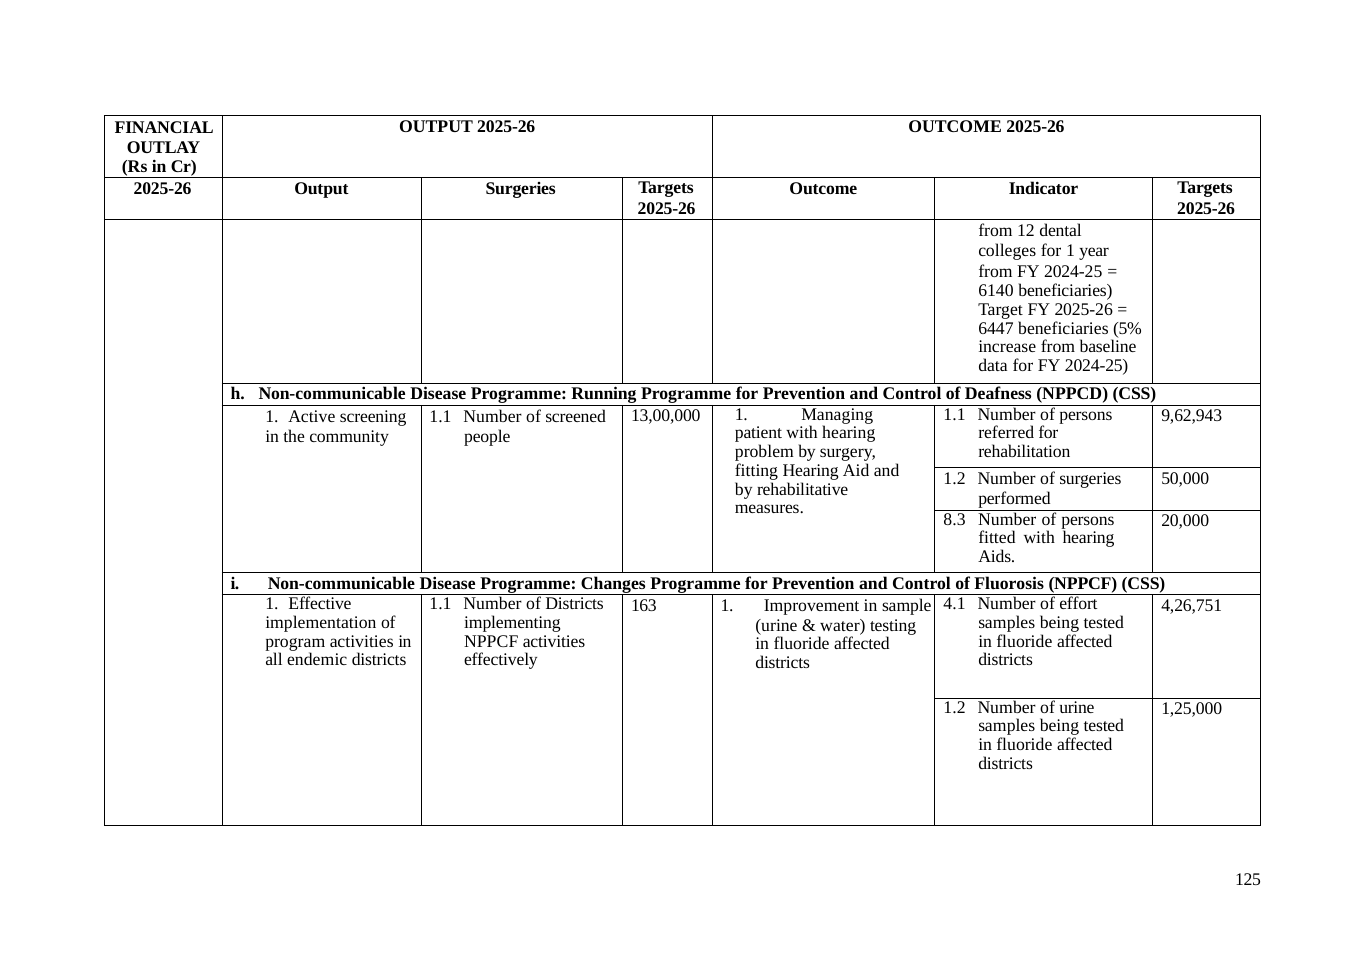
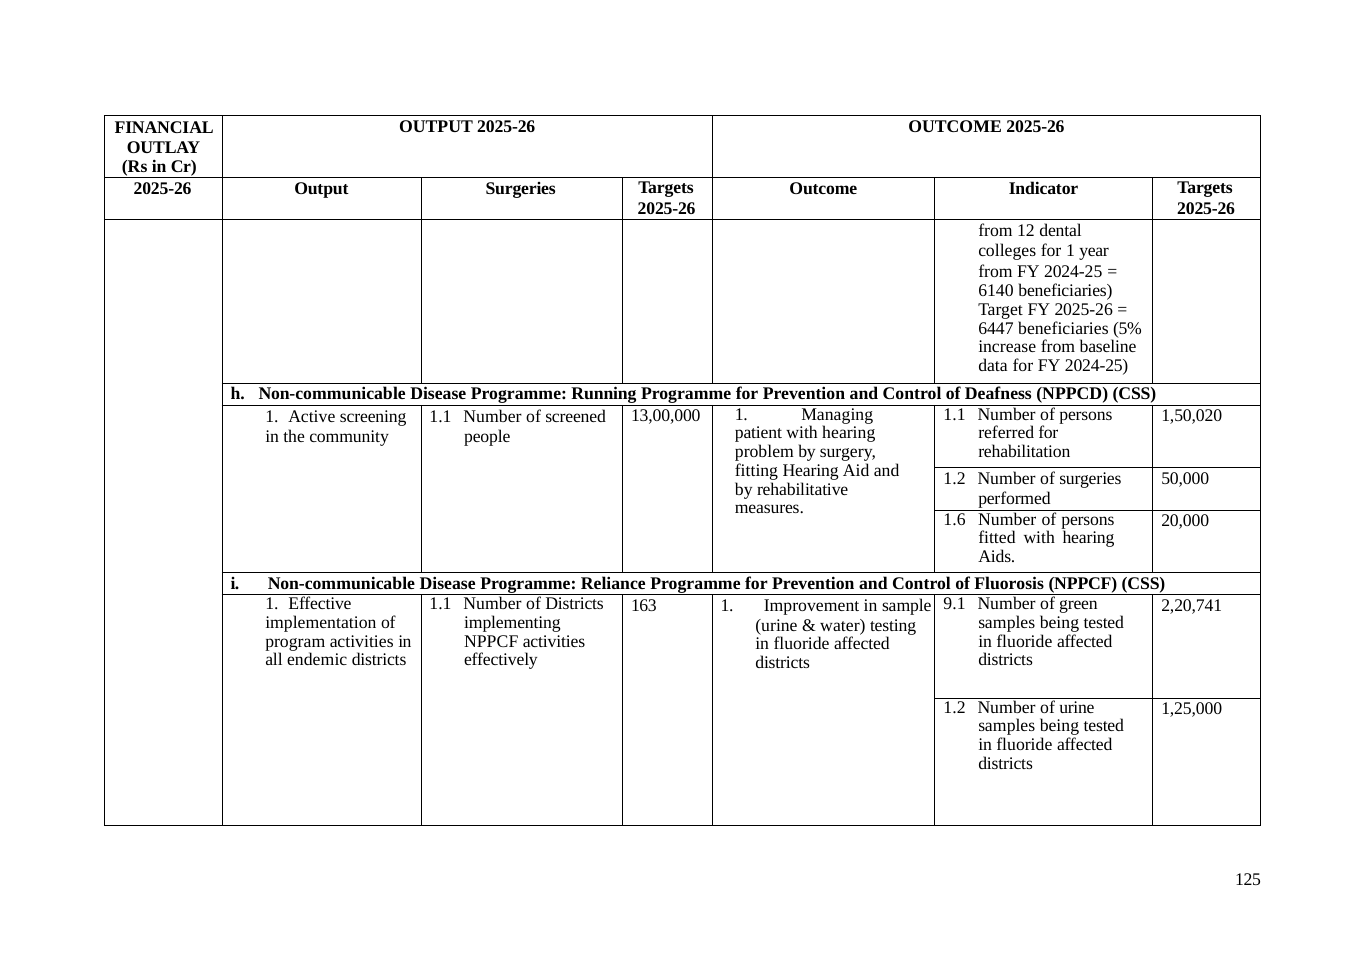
9,62,943: 9,62,943 -> 1,50,020 (1192, 416)
8.3: 8.3 -> 1.6 (955, 519)
Changes: Changes -> Reliance (613, 583)
4.1: 4.1 -> 9.1 (955, 604)
effort: effort -> green (1078, 604)
4,26,751: 4,26,751 -> 2,20,741 (1192, 605)
